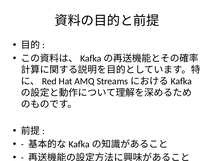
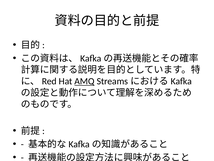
AMQ underline: none -> present (84, 81)
